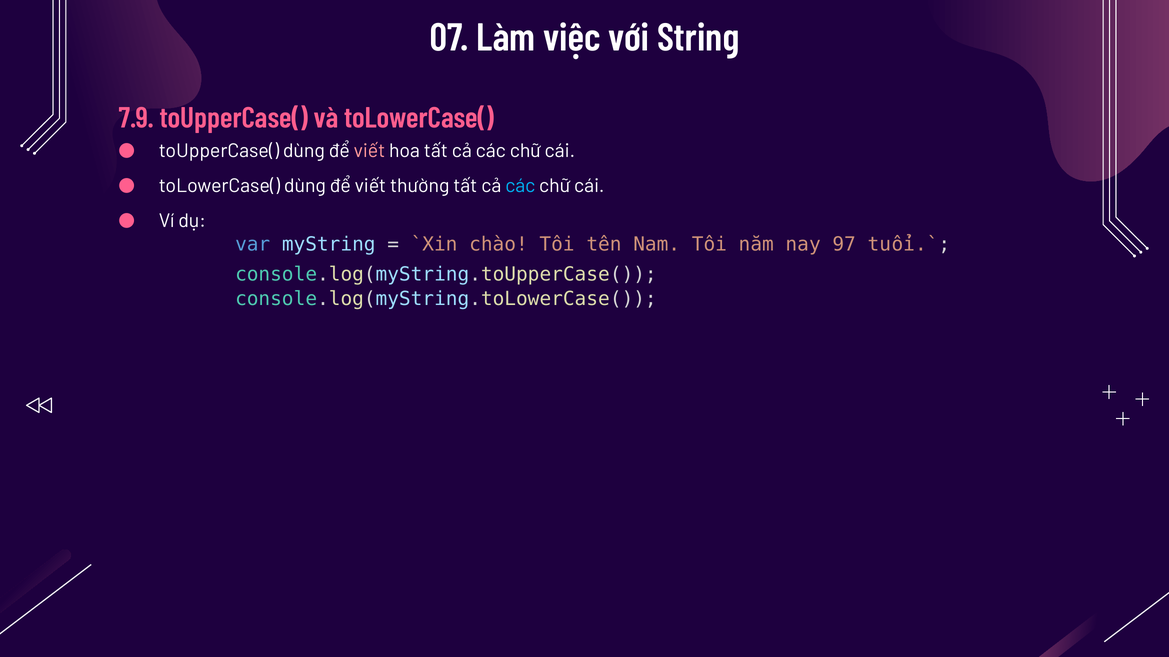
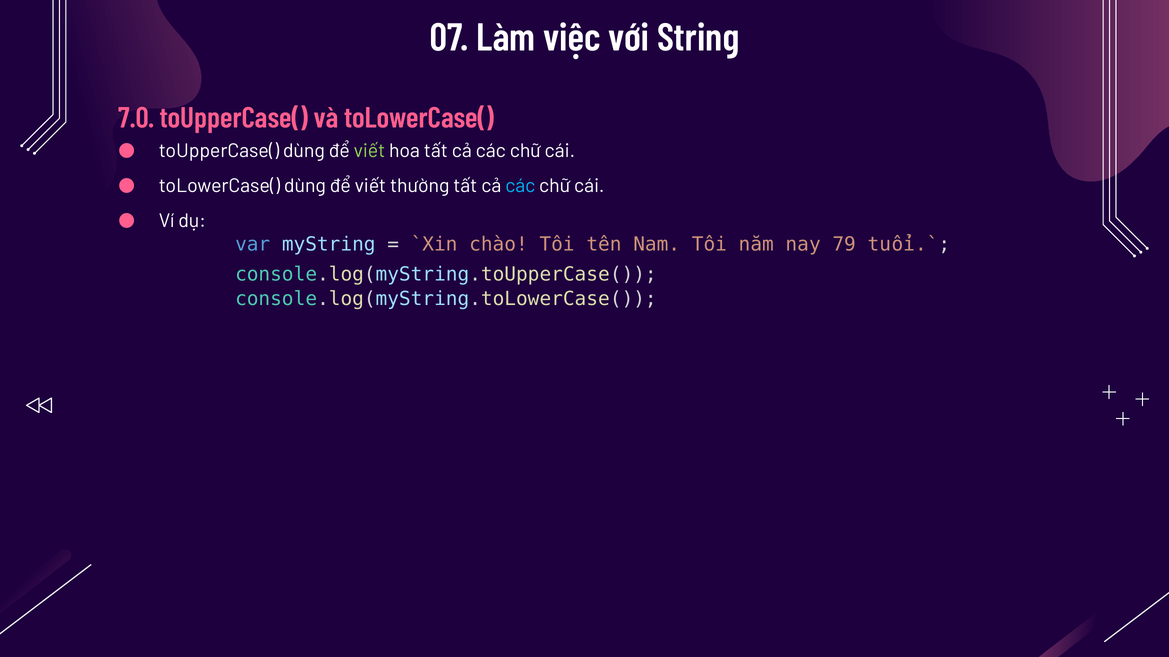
7.9: 7.9 -> 7.0 (137, 118)
viết colour: pink -> light green (369, 151)
97: 97 -> 79 (844, 245)
